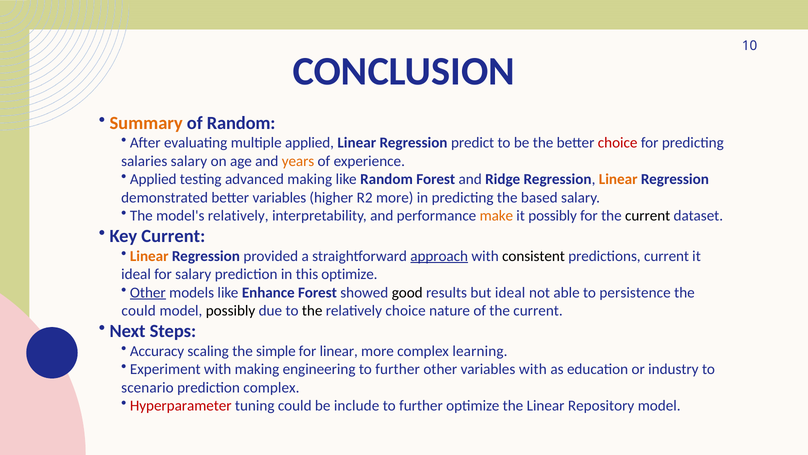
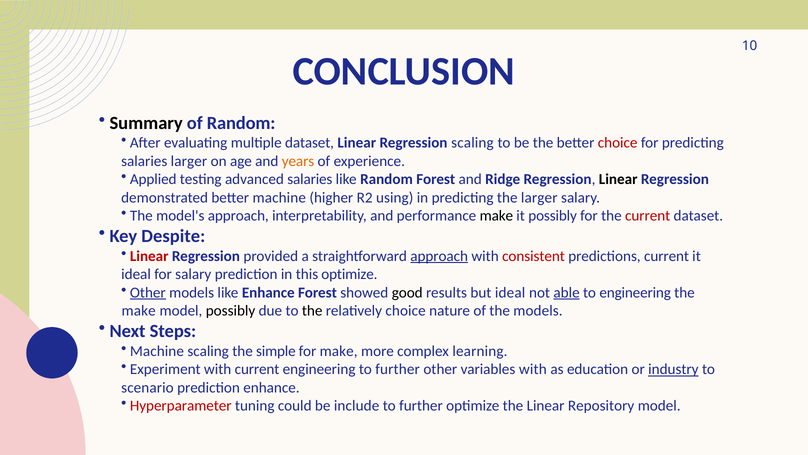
Summary colour: orange -> black (146, 123)
multiple applied: applied -> dataset (310, 143)
Regression predict: predict -> scaling (472, 143)
salaries salary: salary -> larger (189, 161)
advanced making: making -> salaries (310, 179)
Linear colour: orange -> black (618, 179)
better variables: variables -> machine (279, 197)
R2 more: more -> using (395, 197)
the based: based -> larger (539, 197)
model's relatively: relatively -> approach (238, 215)
make colour: orange -> black (496, 215)
current colour: black -> red (648, 215)
Key Current: Current -> Despite (173, 236)
Linear colour: orange -> red (149, 256)
consistent colour: black -> red (534, 256)
able underline: none -> present (567, 292)
to persistence: persistence -> engineering (635, 292)
could: could -> make (139, 310)
of the current: current -> models (538, 310)
Accuracy: Accuracy -> Machine (157, 351)
for linear: linear -> make (339, 351)
with making: making -> current (257, 369)
industry underline: none -> present (673, 369)
prediction complex: complex -> enhance (271, 387)
